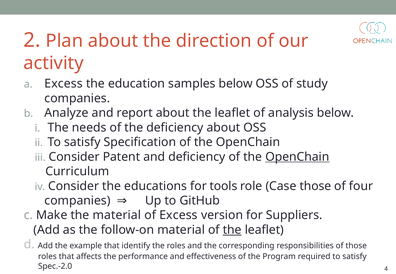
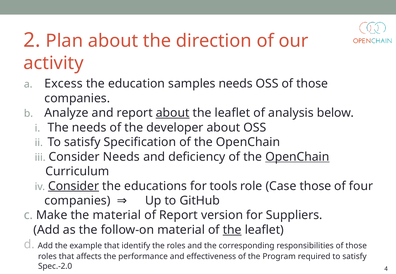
samples below: below -> needs (236, 84)
OSS of study: study -> those (312, 84)
about underline: none -> present (173, 113)
the deficiency: deficiency -> developer (175, 128)
Consider Patent: Patent -> Needs (121, 157)
Consider underline: none -> present (74, 186)
of Excess: Excess -> Report (179, 215)
